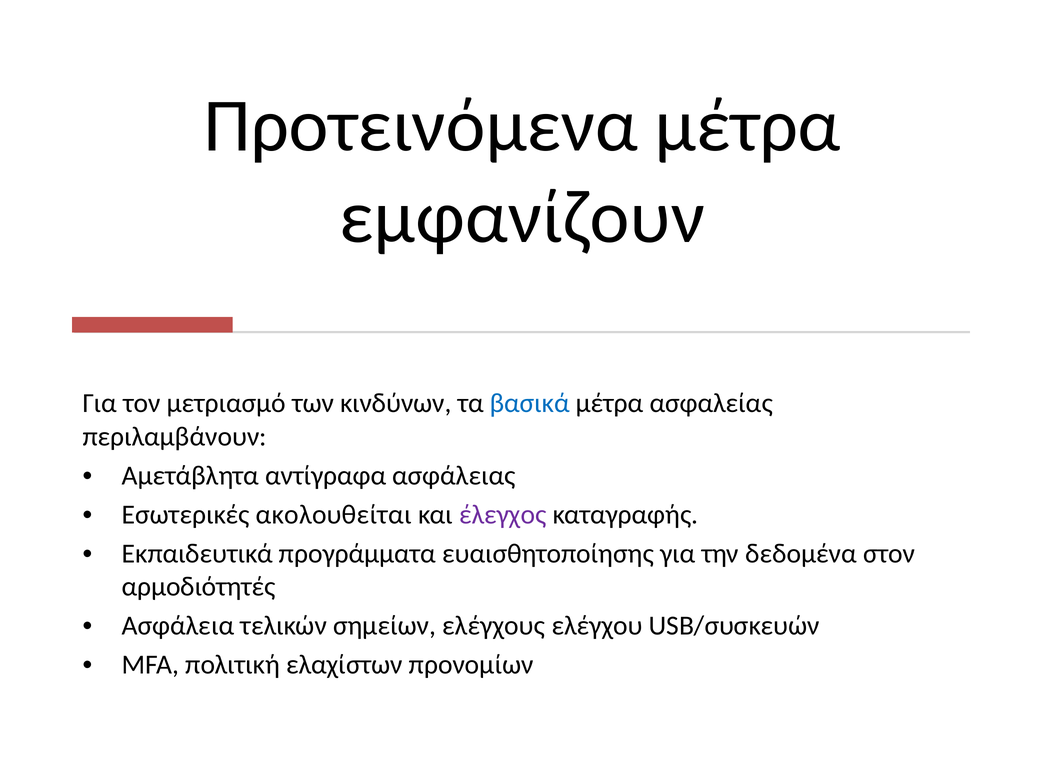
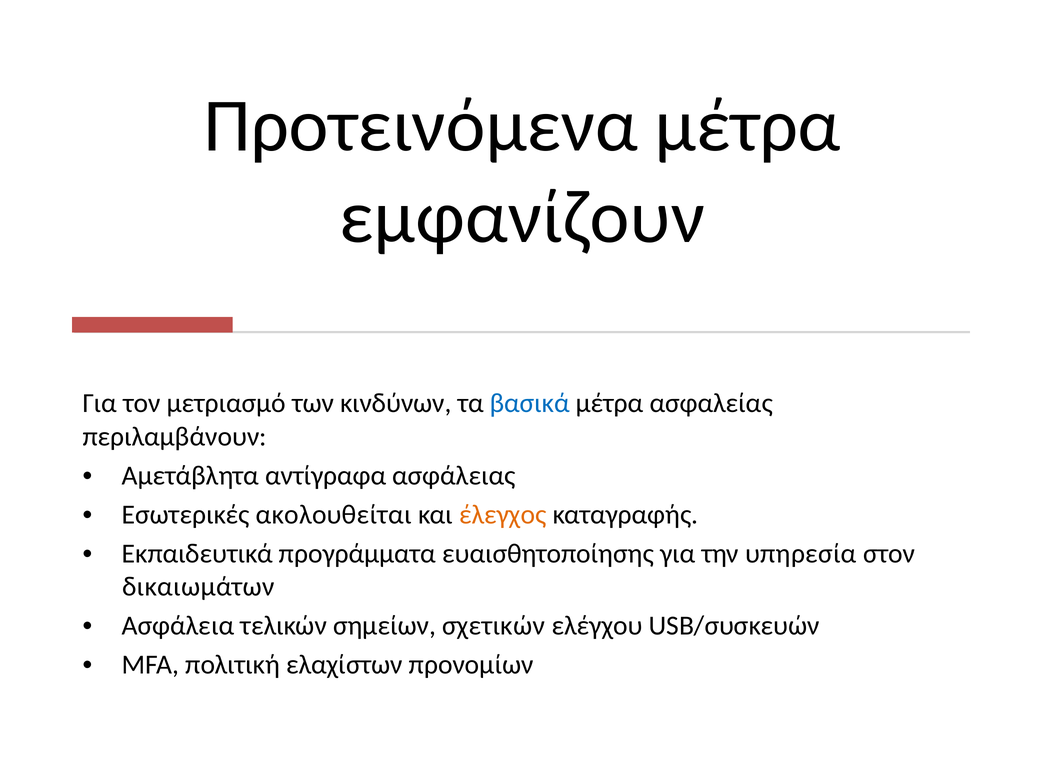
έλεγχος colour: purple -> orange (503, 515)
δεδομένα: δεδομένα -> υπηρεσία (801, 554)
αρμοδιότητές: αρμοδιότητές -> δικαιωμάτων (198, 587)
ελέγχους: ελέγχους -> σχετικών (494, 626)
